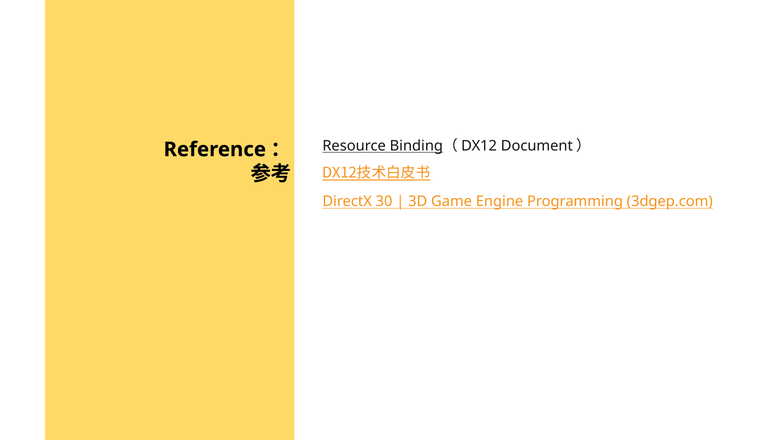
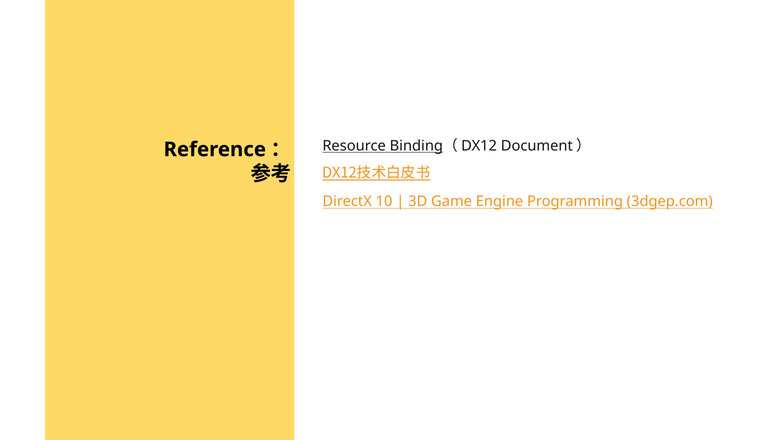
30: 30 -> 10 (384, 202)
